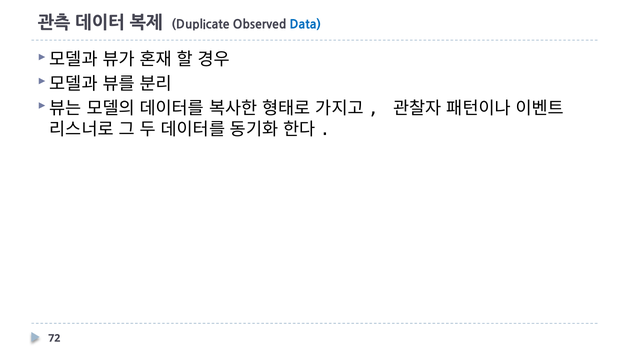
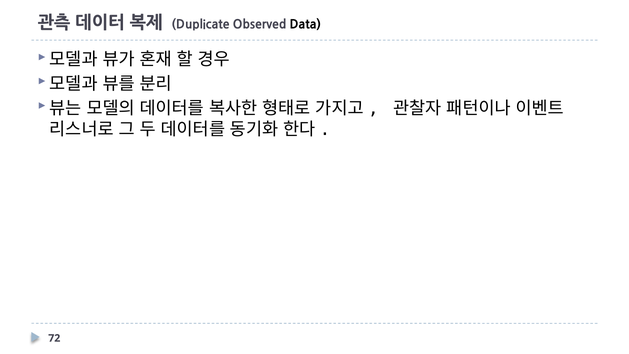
Data colour: blue -> black (305, 25)
